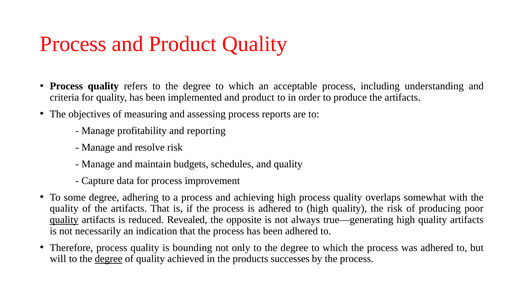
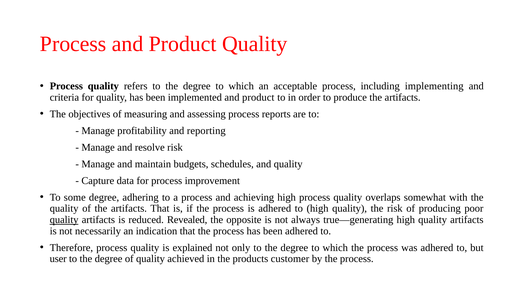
understanding: understanding -> implementing (434, 86)
bounding: bounding -> explained (192, 247)
will: will -> user (58, 259)
degree underline: present -> none (109, 259)
successes: successes -> customer (290, 259)
